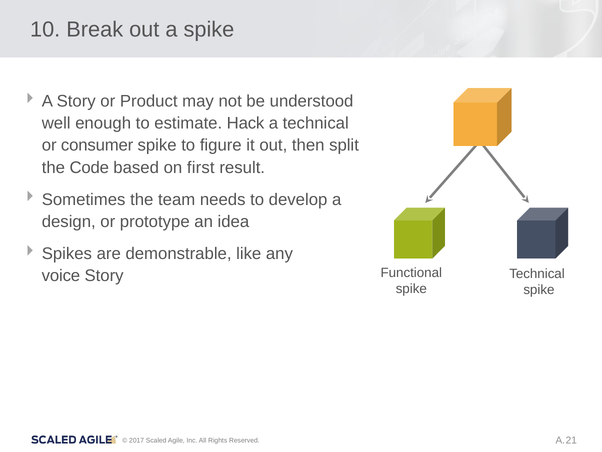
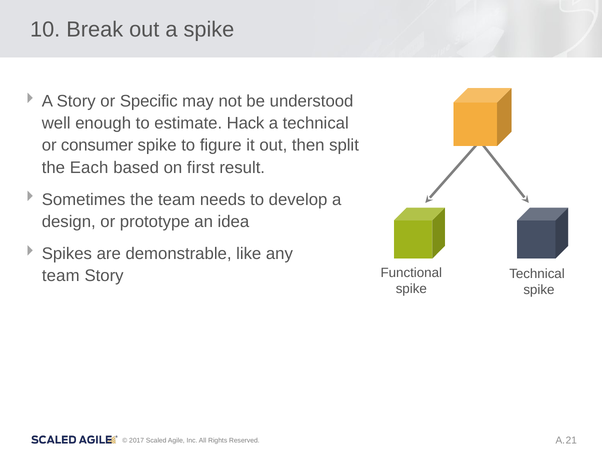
Product: Product -> Specific (149, 101)
Code: Code -> Each (89, 167)
voice: voice -> team (61, 276)
